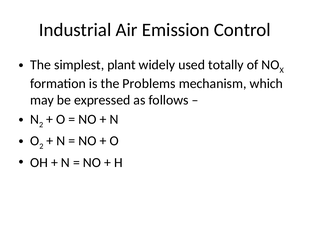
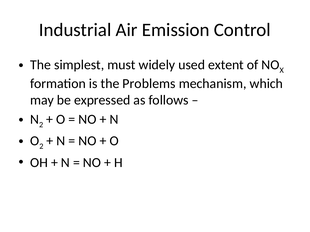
plant: plant -> must (121, 65)
totally: totally -> extent (226, 65)
